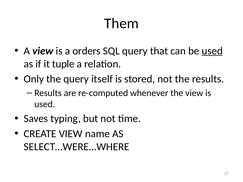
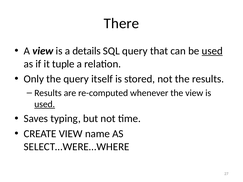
Them: Them -> There (121, 24)
orders: orders -> details (87, 51)
used underline: none -> present (45, 104)
